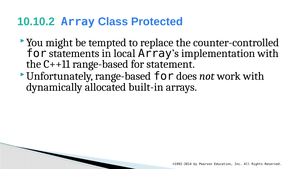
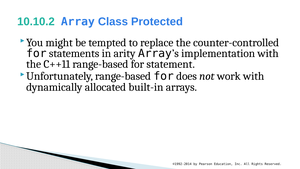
local: local -> arity (125, 53)
